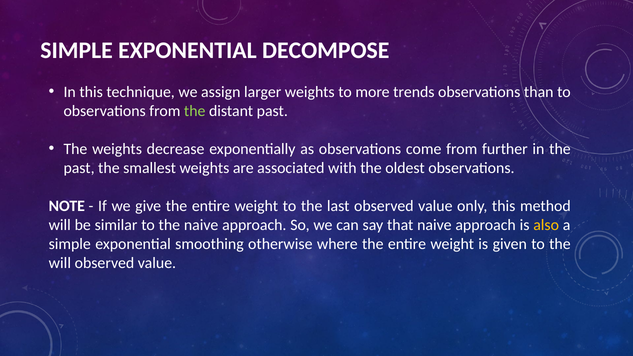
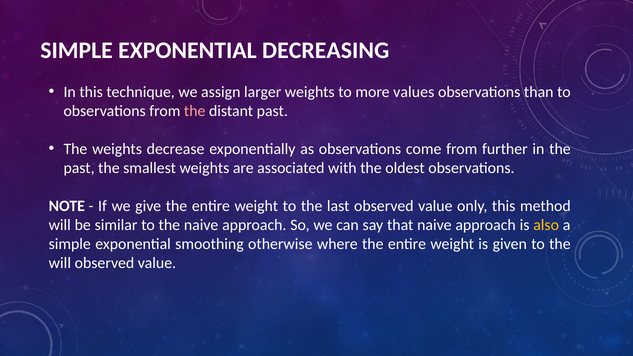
DECOMPOSE: DECOMPOSE -> DECREASING (326, 50)
trends: trends -> values (414, 92)
the colour: light green -> pink (195, 111)
